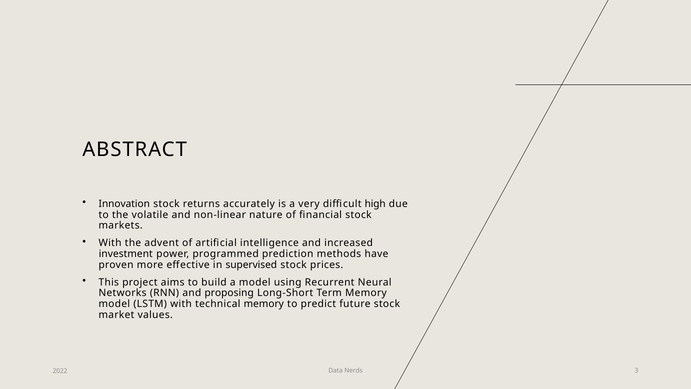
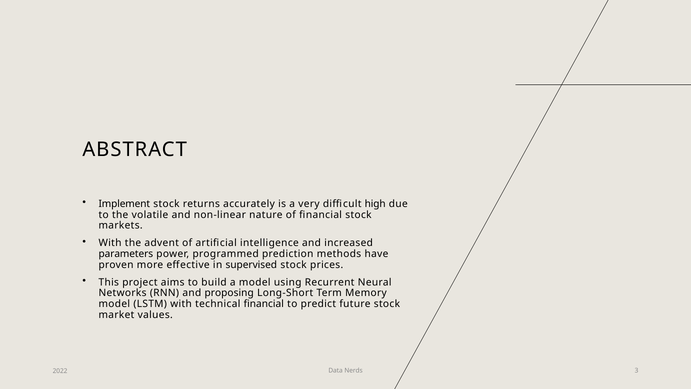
Innovation: Innovation -> Implement (124, 204)
investment: investment -> parameters (126, 254)
technical memory: memory -> financial (264, 304)
